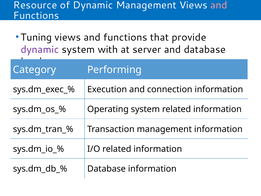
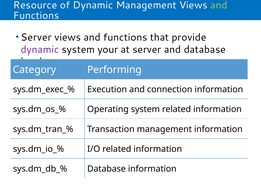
and colour: pink -> light green (219, 5)
Tuning: Tuning -> Server (36, 37)
with: with -> your (108, 49)
